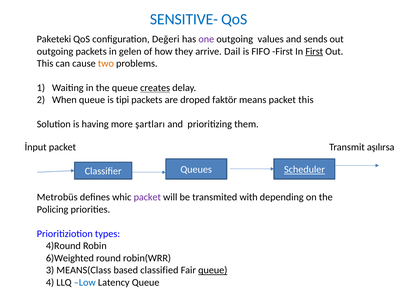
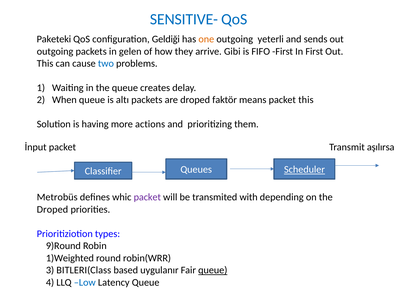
Değeri: Değeri -> Geldiği (166, 39)
one colour: purple -> orange (206, 39)
values: values -> yeterli (271, 39)
Dail: Dail -> Gibi (232, 51)
First underline: present -> none (314, 51)
two colour: orange -> blue (106, 64)
creates underline: present -> none (155, 88)
tipi: tipi -> altı (122, 100)
şartları: şartları -> actions (150, 124)
Policing: Policing -> Droped (52, 210)
4)Round: 4)Round -> 9)Round (63, 246)
6)Weighted: 6)Weighted -> 1)Weighted (70, 258)
MEANS(Class: MEANS(Class -> BITLERI(Class (84, 271)
classified: classified -> uygulanır (159, 271)
